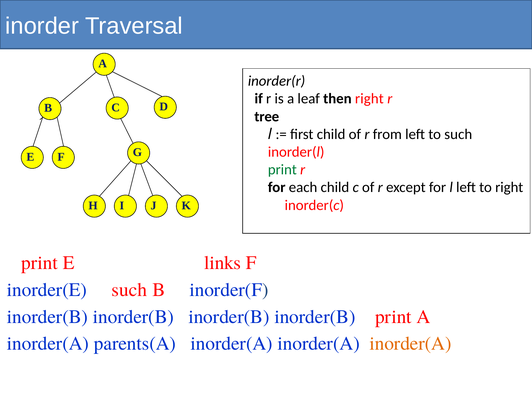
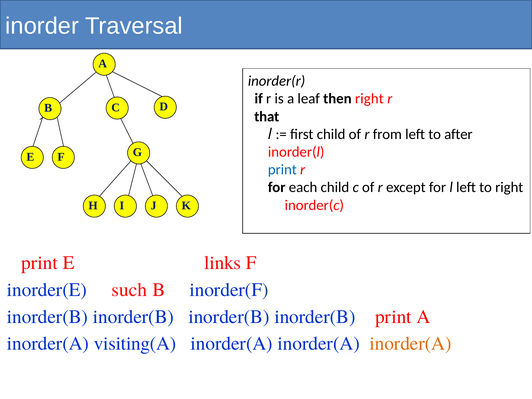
tree: tree -> that (267, 116)
to such: such -> after (458, 134)
print colour: green -> blue (282, 170)
parents(A: parents(A -> visiting(A (135, 344)
